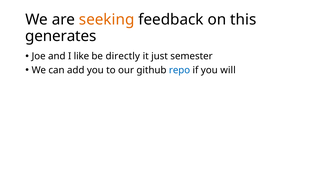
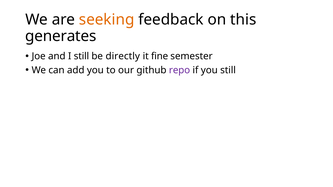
I like: like -> still (81, 56)
just: just -> fine (160, 56)
repo colour: blue -> purple (180, 70)
you will: will -> still (228, 70)
